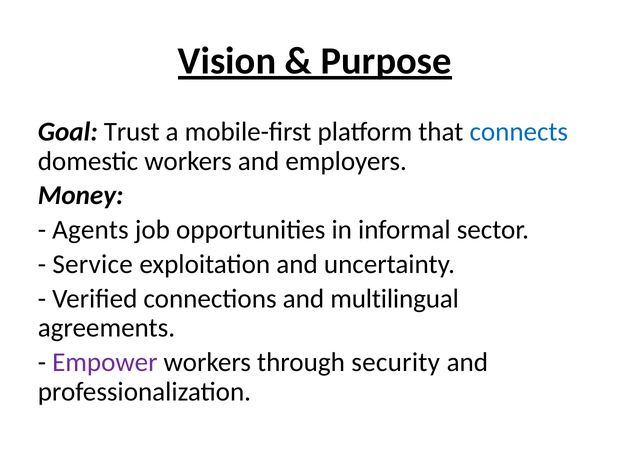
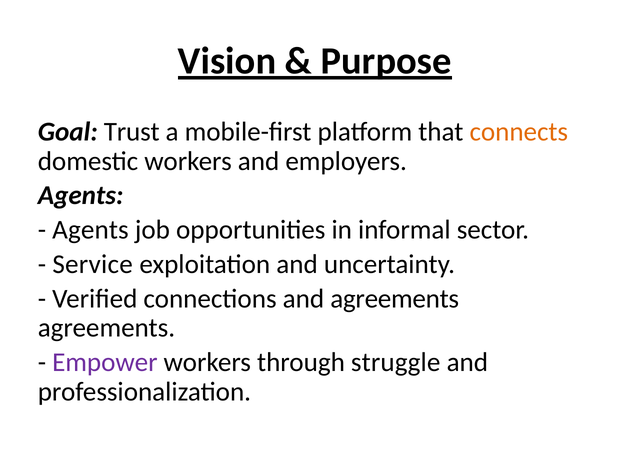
connects colour: blue -> orange (519, 132)
Money: Money -> Agents (81, 195)
and multilingual: multilingual -> agreements (395, 298)
security: security -> struggle (396, 362)
